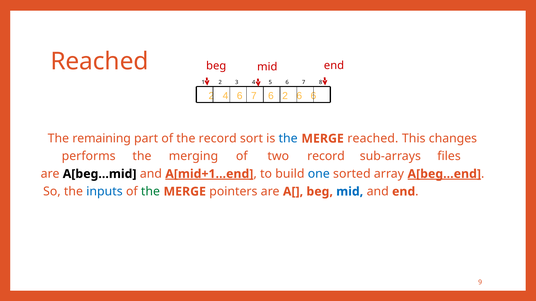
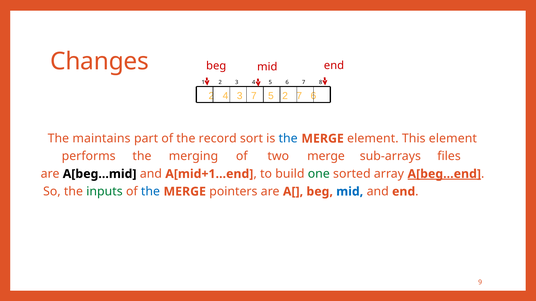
Reached: Reached -> Changes (100, 62)
4 6: 6 -> 3 (240, 96)
7 6: 6 -> 5 (271, 96)
2 6: 6 -> 7 (299, 96)
remaining: remaining -> maintains (101, 139)
MERGE reached: reached -> element (373, 139)
This changes: changes -> element (453, 139)
two record: record -> merge (326, 156)
A[mid+1…end underline: present -> none (209, 174)
one colour: blue -> green (319, 174)
inputs colour: blue -> green (104, 192)
the colour: green -> blue (150, 192)
